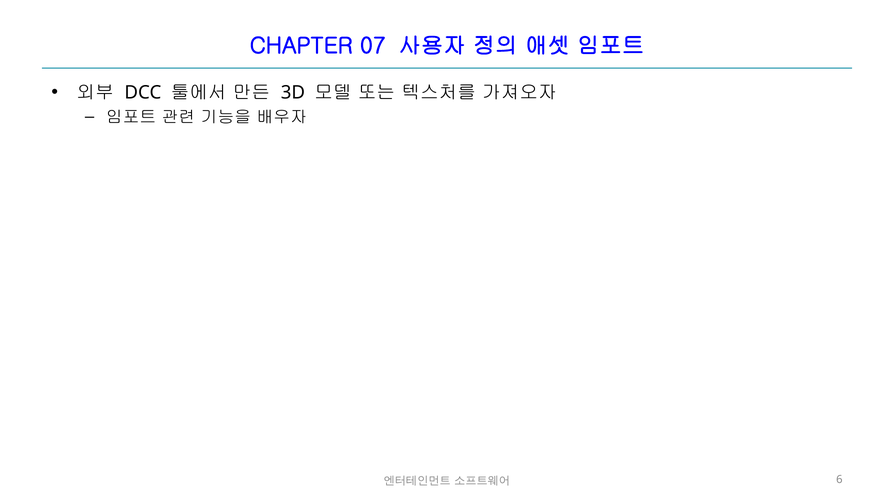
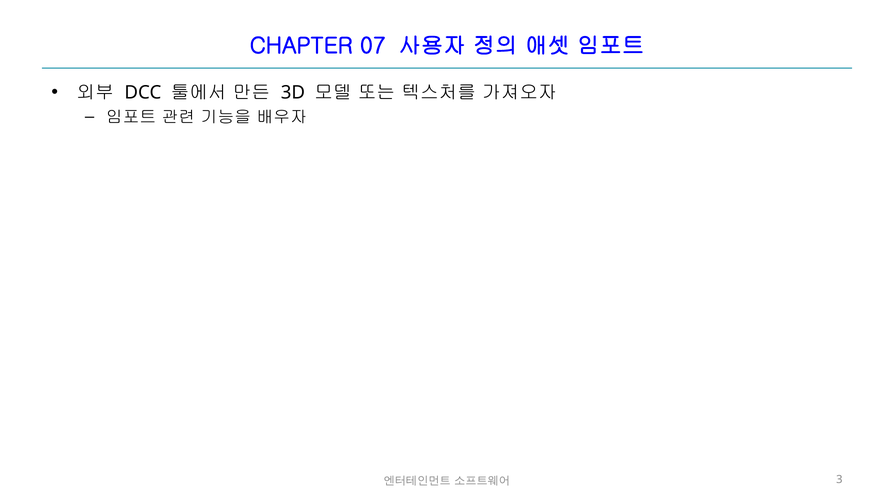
6: 6 -> 3 (839, 479)
